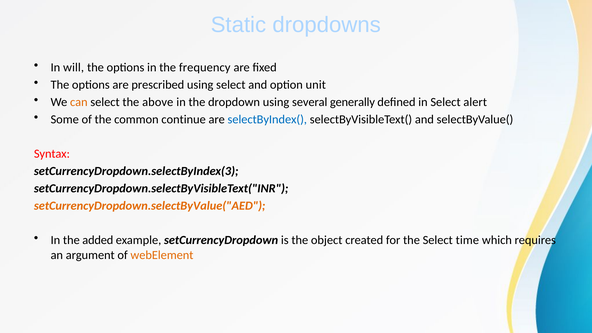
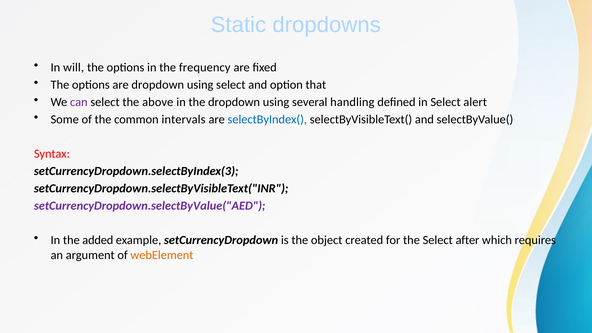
are prescribed: prescribed -> dropdown (158, 85)
unit: unit -> that (316, 85)
can colour: orange -> purple (79, 102)
generally: generally -> handling (352, 102)
continue: continue -> intervals (184, 119)
setCurrencyDropdown.selectByValue("AED colour: orange -> purple (150, 206)
time: time -> after (467, 240)
